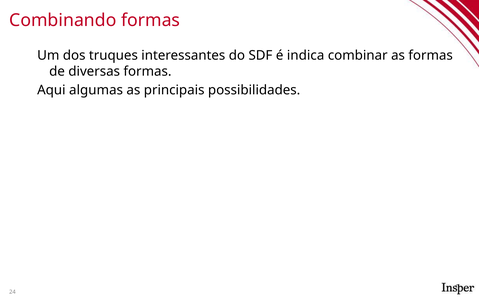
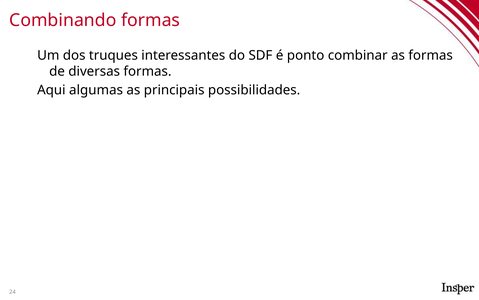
indica: indica -> ponto (306, 55)
